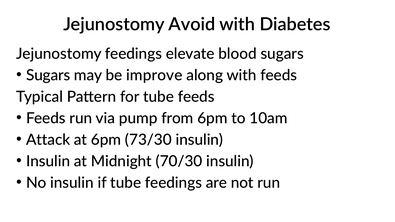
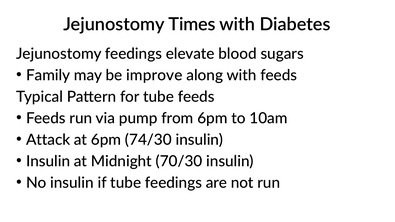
Avoid: Avoid -> Times (192, 24)
Sugars: Sugars -> Family (48, 75)
73/30: 73/30 -> 74/30 (148, 140)
